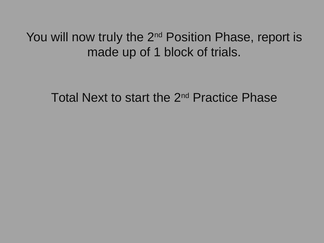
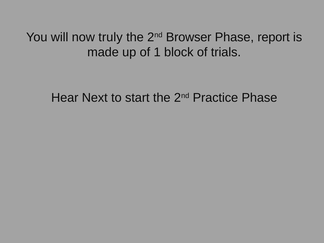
Position: Position -> Browser (189, 37)
Total: Total -> Hear (65, 98)
